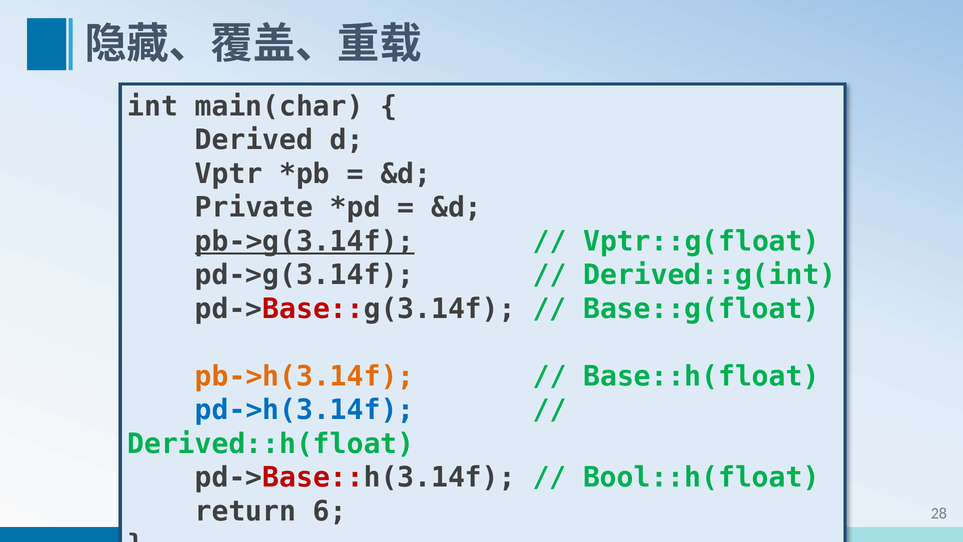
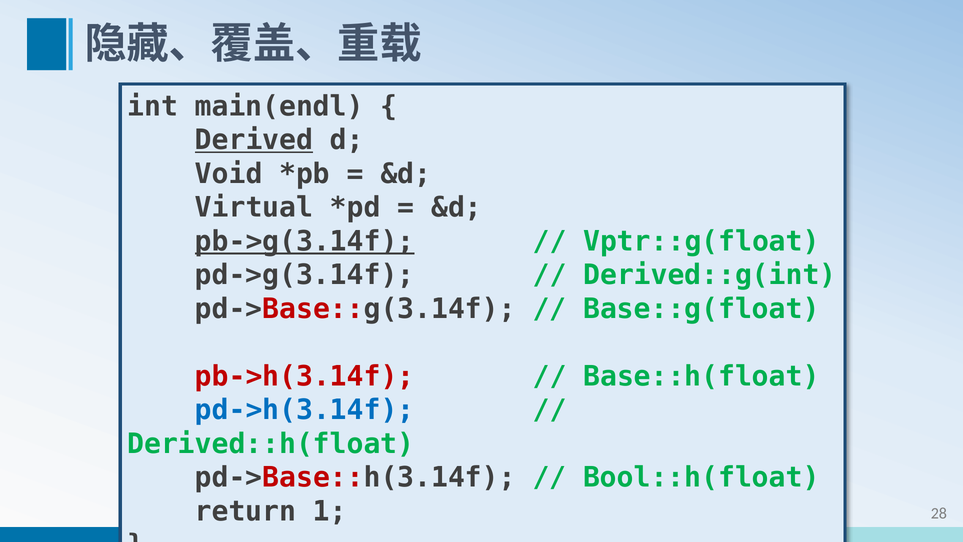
main(char: main(char -> main(endl (279, 106)
Derived underline: none -> present (254, 140)
Vptr: Vptr -> Void (229, 174)
Private: Private -> Virtual (254, 208)
pb->h(3.14f colour: orange -> red (305, 376)
6: 6 -> 1 (330, 511)
